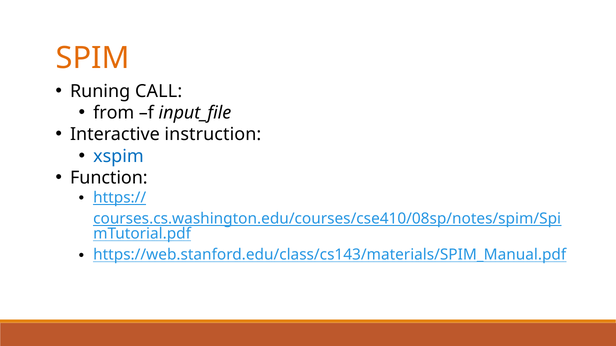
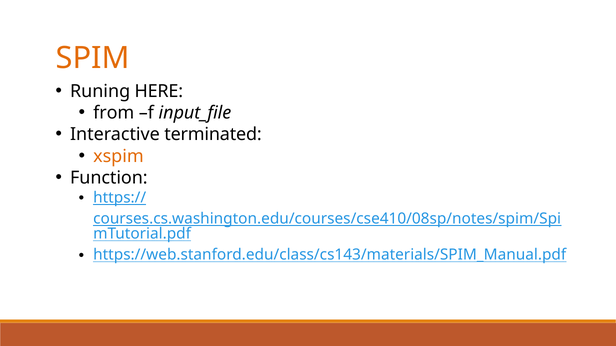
CALL: CALL -> HERE (159, 92)
instruction: instruction -> terminated (213, 135)
xspim colour: blue -> orange (118, 156)
